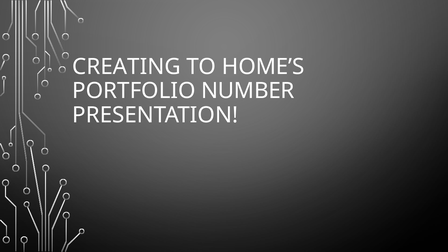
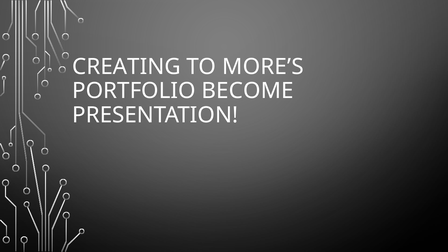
HOME’S: HOME’S -> MORE’S (263, 67)
NUMBER: NUMBER -> BECOME (248, 91)
